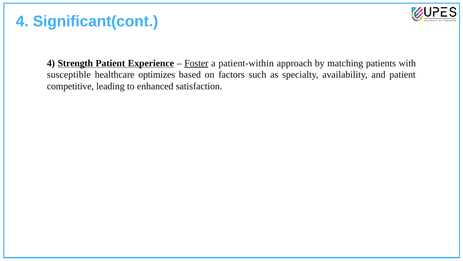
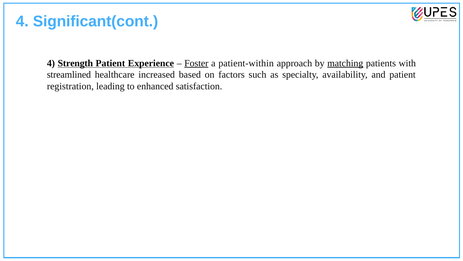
matching underline: none -> present (345, 63)
susceptible: susceptible -> streamlined (69, 75)
optimizes: optimizes -> increased (157, 75)
competitive: competitive -> registration (70, 86)
